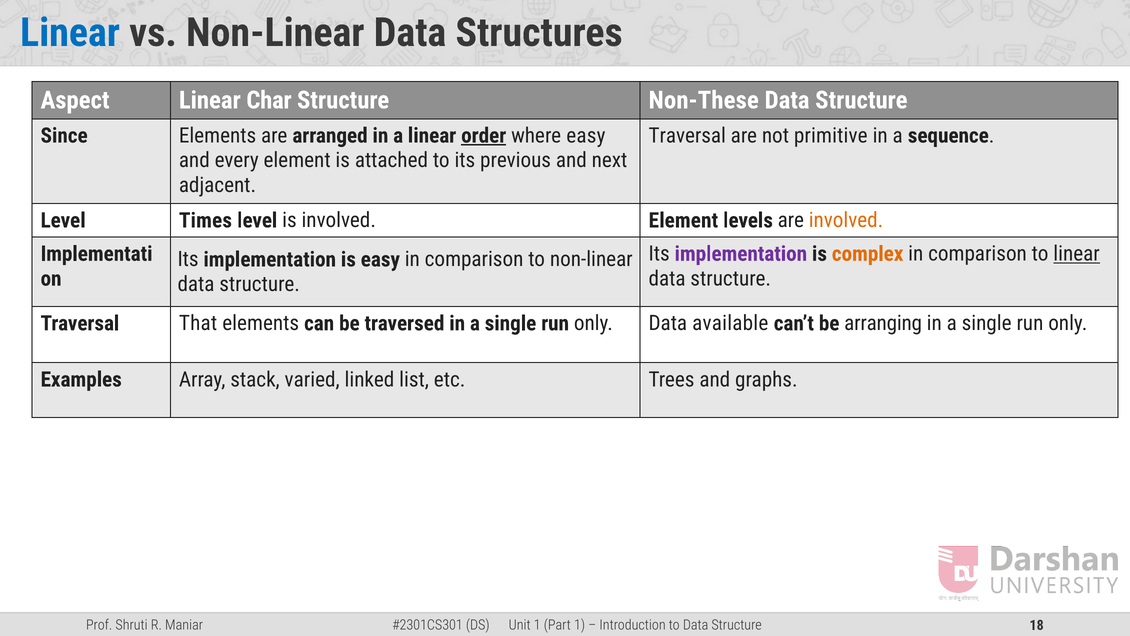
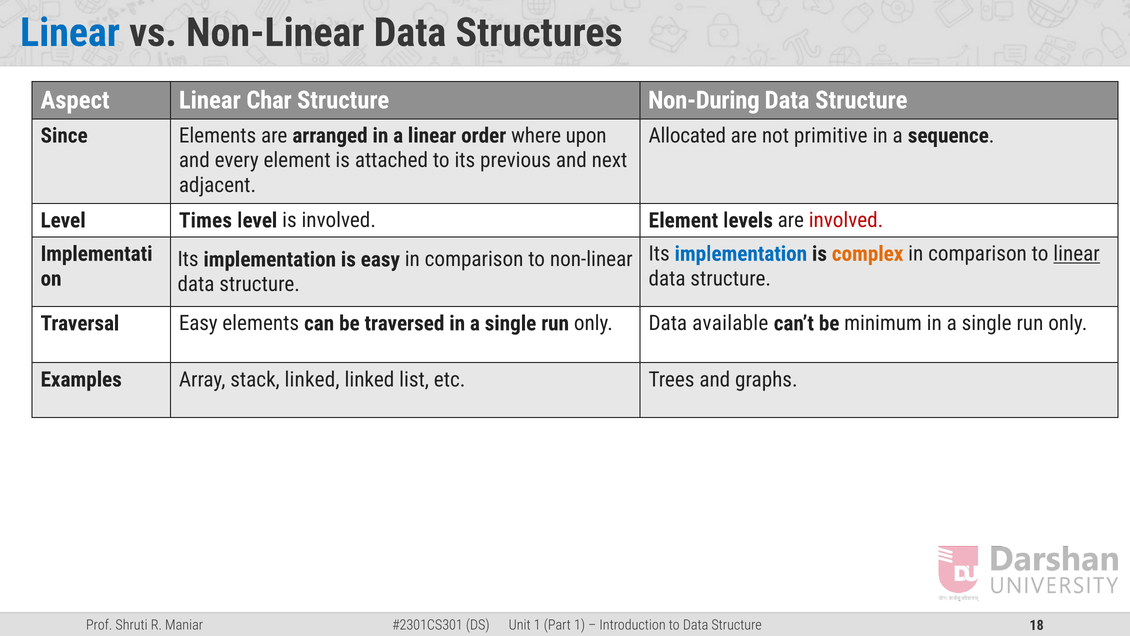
Non-These: Non-These -> Non-During (704, 100)
Traversal: Traversal -> Allocated (687, 136)
order underline: present -> none (484, 136)
where easy: easy -> upon (586, 136)
involved colour: orange -> red (846, 220)
implementation colour: purple -> blue (741, 254)
Traversal That: That -> Easy (198, 323)
arranging: arranging -> minimum (883, 323)
stack varied: varied -> linked (312, 379)
